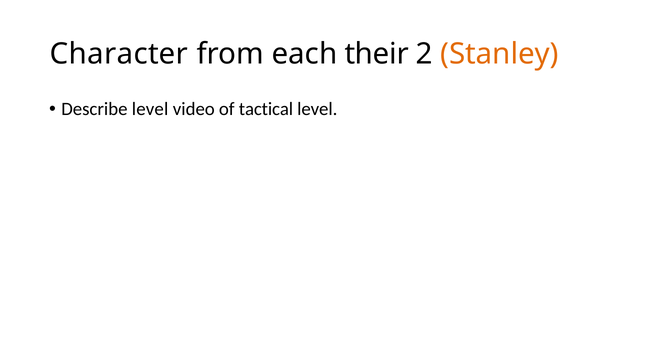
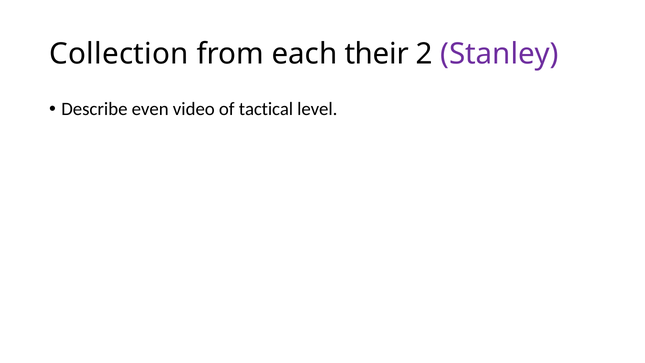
Character: Character -> Collection (119, 54)
Stanley colour: orange -> purple (499, 54)
Describe level: level -> even (150, 109)
